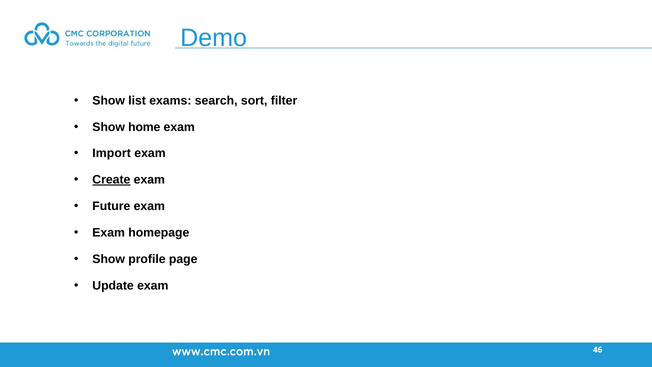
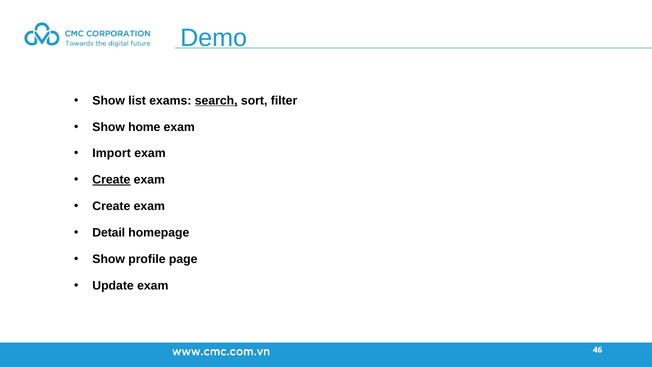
search underline: none -> present (216, 101)
Future: Future -> Create (111, 206)
Exam: Exam -> Detail (109, 232)
